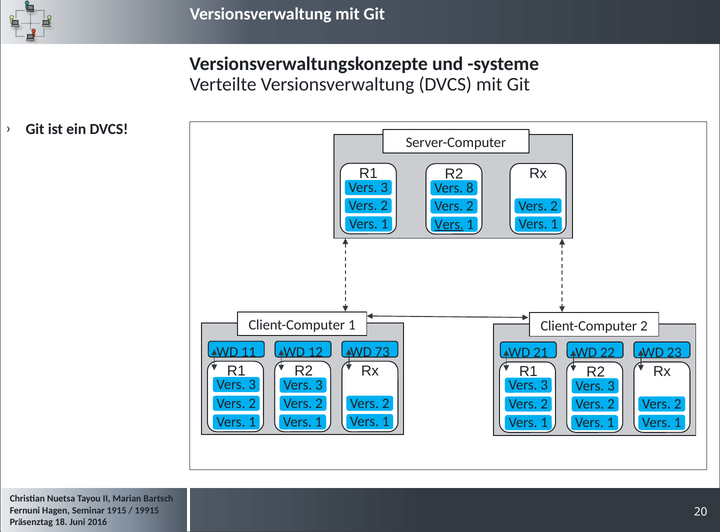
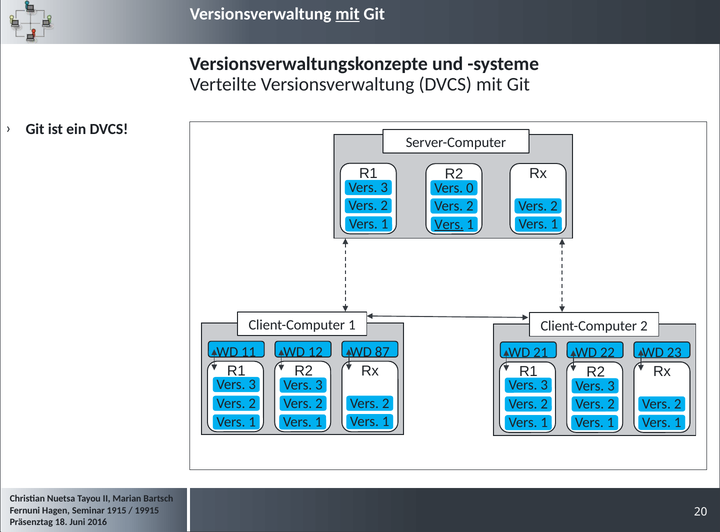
mit underline: none -> present (347, 14)
8: 8 -> 0 (470, 188)
73: 73 -> 87 (382, 352)
